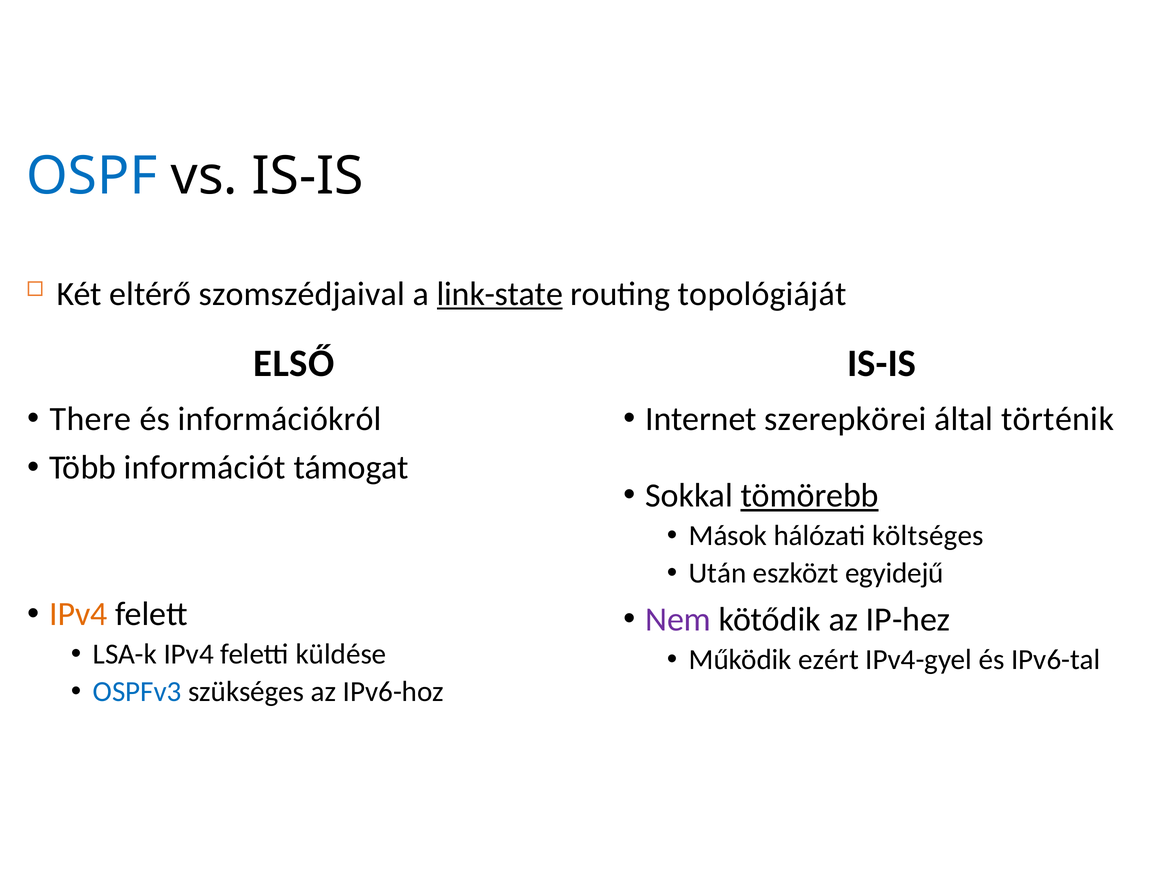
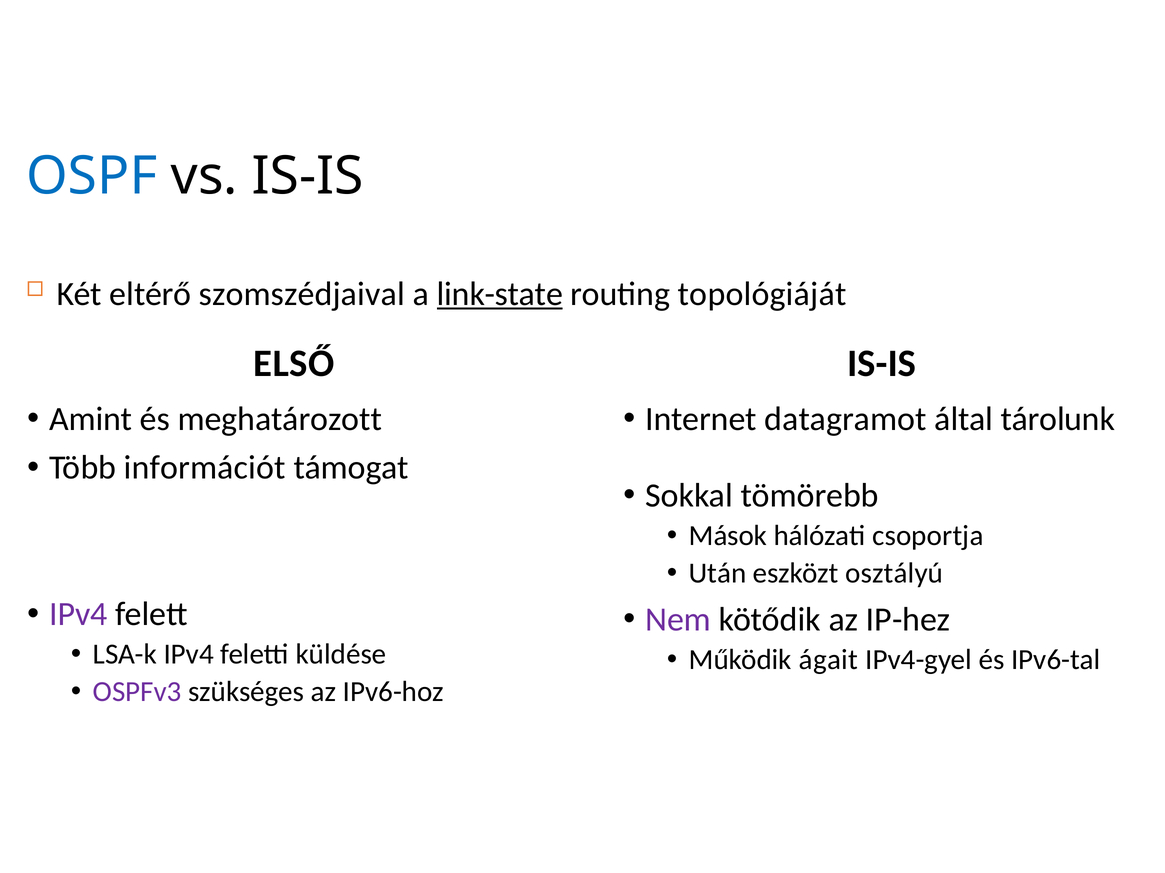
There: There -> Amint (91, 419)
információkról: információkról -> meghatározott (280, 419)
szerepkörei: szerepkörei -> datagramot (846, 419)
történik: történik -> tárolunk (1058, 419)
tömörebb underline: present -> none (810, 496)
költséges: költséges -> csoportja (928, 536)
egyidejű: egyidejű -> osztályú (894, 574)
IPv4 colour: orange -> purple (78, 615)
ezért: ezért -> ágait (828, 660)
OSPFv3 colour: blue -> purple (137, 692)
